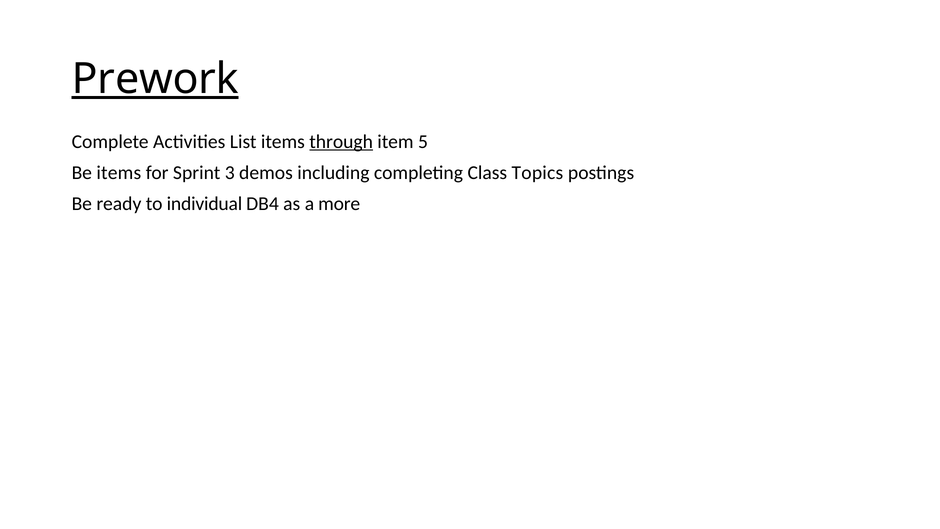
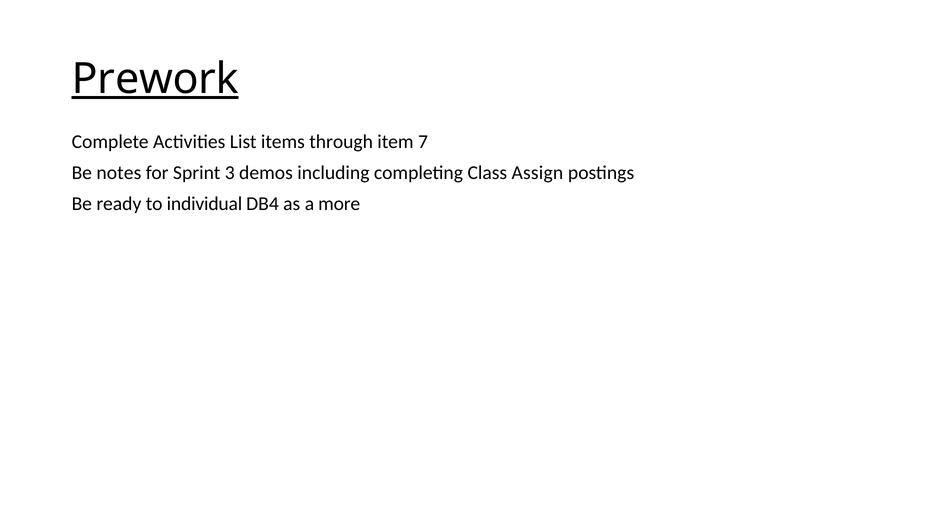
through underline: present -> none (341, 142)
5: 5 -> 7 (423, 142)
Be items: items -> notes (119, 173)
Topics: Topics -> Assign (537, 173)
